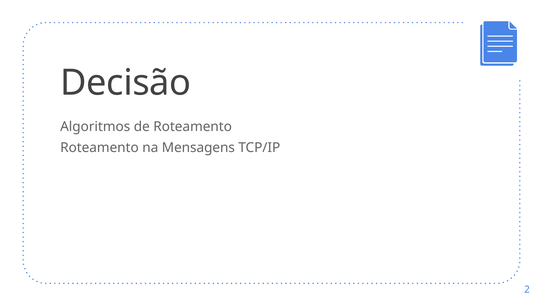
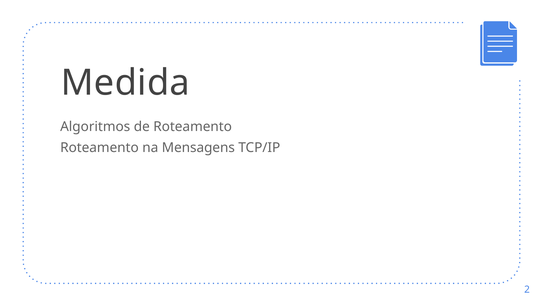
Decisão: Decisão -> Medida (125, 83)
